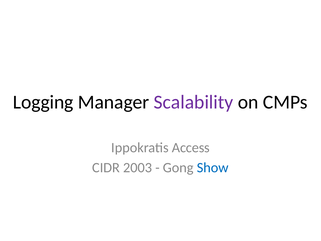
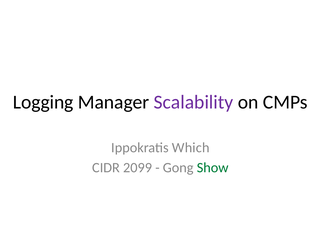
Access: Access -> Which (191, 148)
2003: 2003 -> 2099 (138, 168)
Show colour: blue -> green (213, 168)
